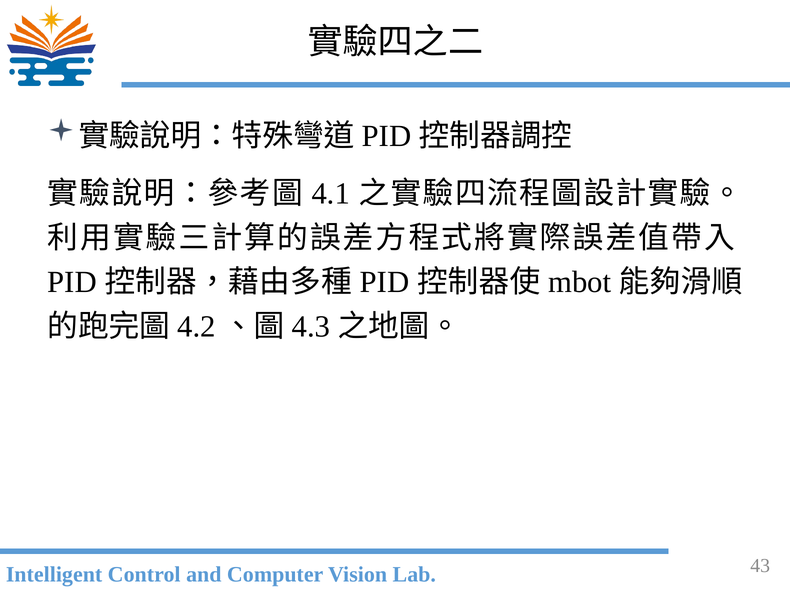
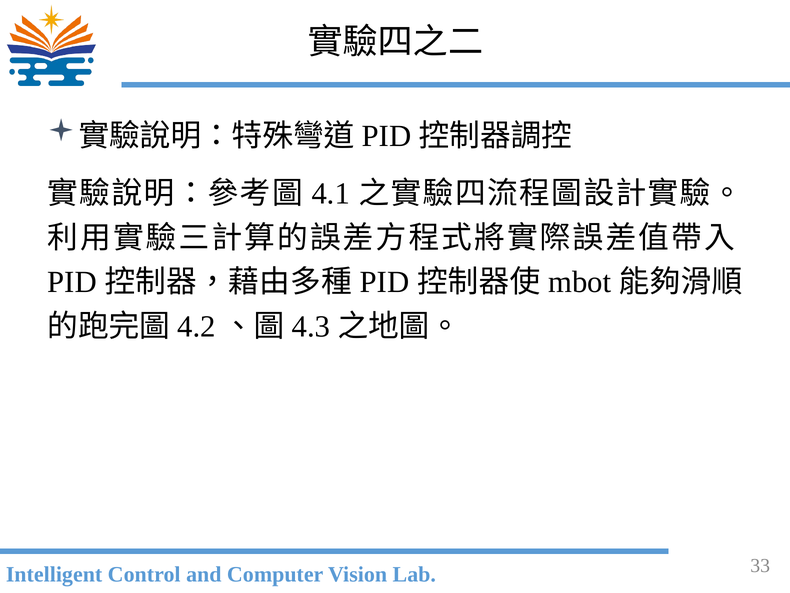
43: 43 -> 33 (760, 565)
